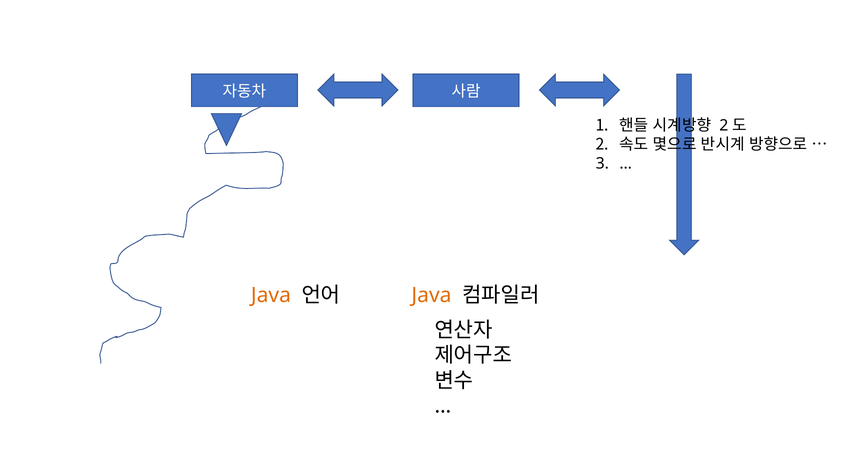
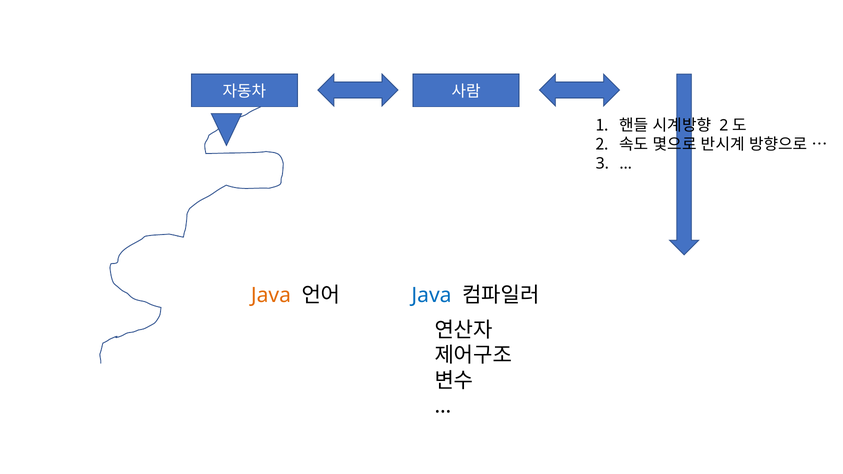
Java colour: orange -> blue (432, 295)
